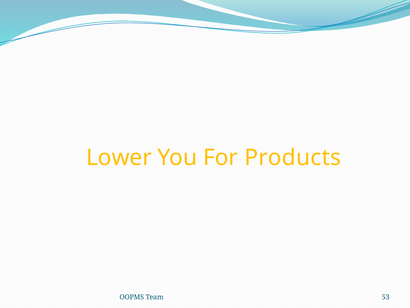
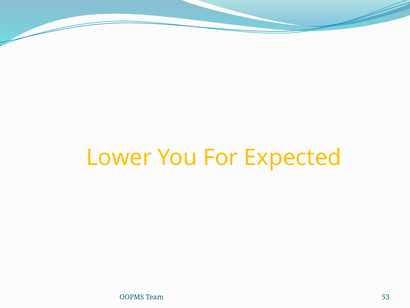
Products: Products -> Expected (293, 157)
